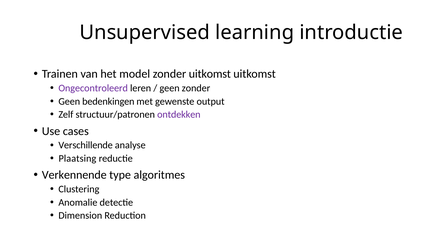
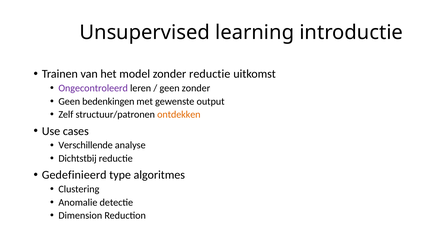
zonder uitkomst: uitkomst -> reductie (210, 74)
ontdekken colour: purple -> orange (179, 115)
Plaatsing: Plaatsing -> Dichtstbij (78, 159)
Verkennende: Verkennende -> Gedefinieerd (74, 175)
